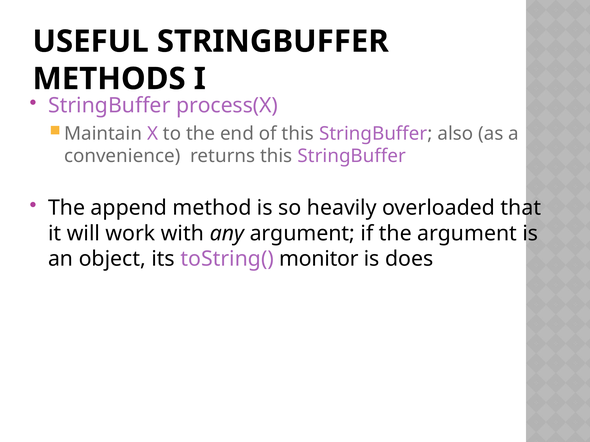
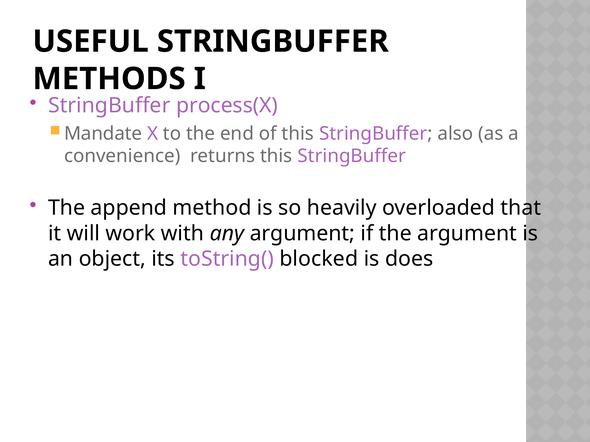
Maintain: Maintain -> Mandate (103, 134)
monitor: monitor -> blocked (319, 259)
